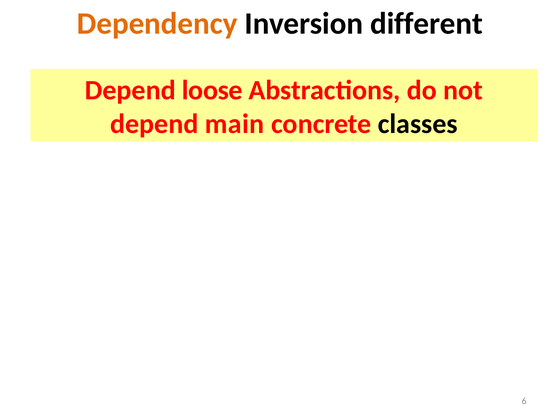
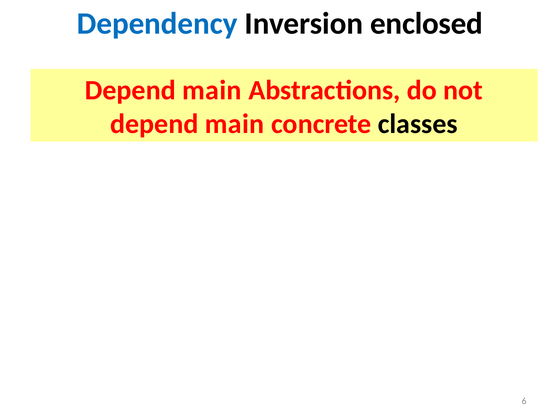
Dependency colour: orange -> blue (157, 24)
different: different -> enclosed (427, 24)
loose: loose -> main (212, 90)
